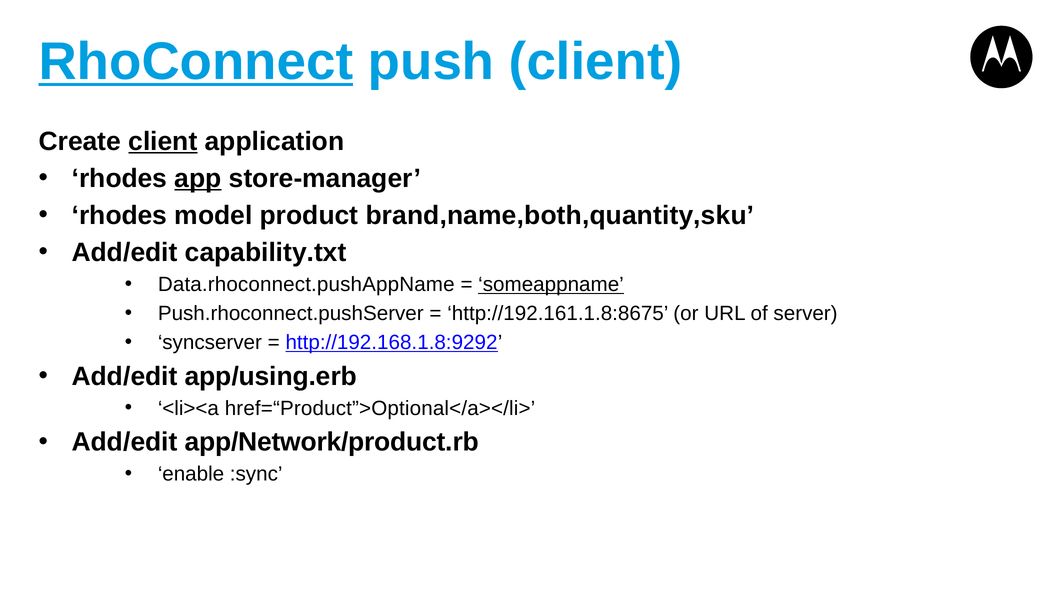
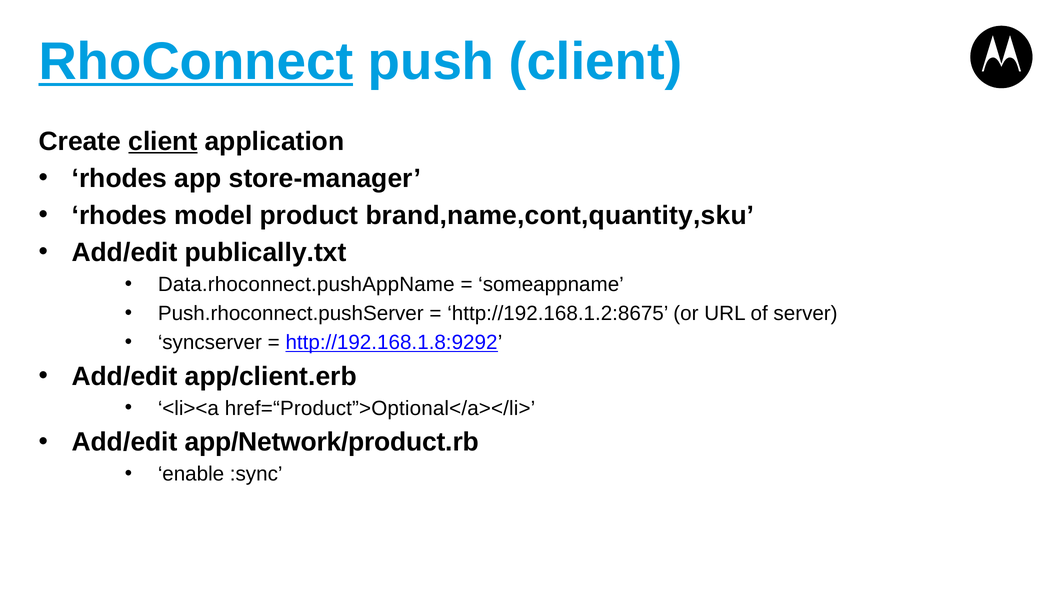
app underline: present -> none (198, 178)
brand,name,both,quantity,sku: brand,name,both,quantity,sku -> brand,name,cont,quantity,sku (560, 215)
capability.txt: capability.txt -> publically.txt (266, 252)
someappname underline: present -> none (551, 284)
http://192.161.1.8:8675: http://192.161.1.8:8675 -> http://192.168.1.2:8675 (558, 313)
app/using.erb: app/using.erb -> app/client.erb (271, 376)
